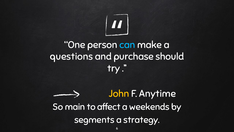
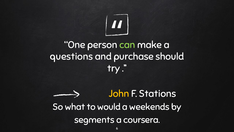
can colour: light blue -> light green (127, 45)
Anytime: Anytime -> Stations (158, 93)
main: main -> what (75, 107)
affect: affect -> would (109, 107)
strategy: strategy -> coursera (142, 120)
